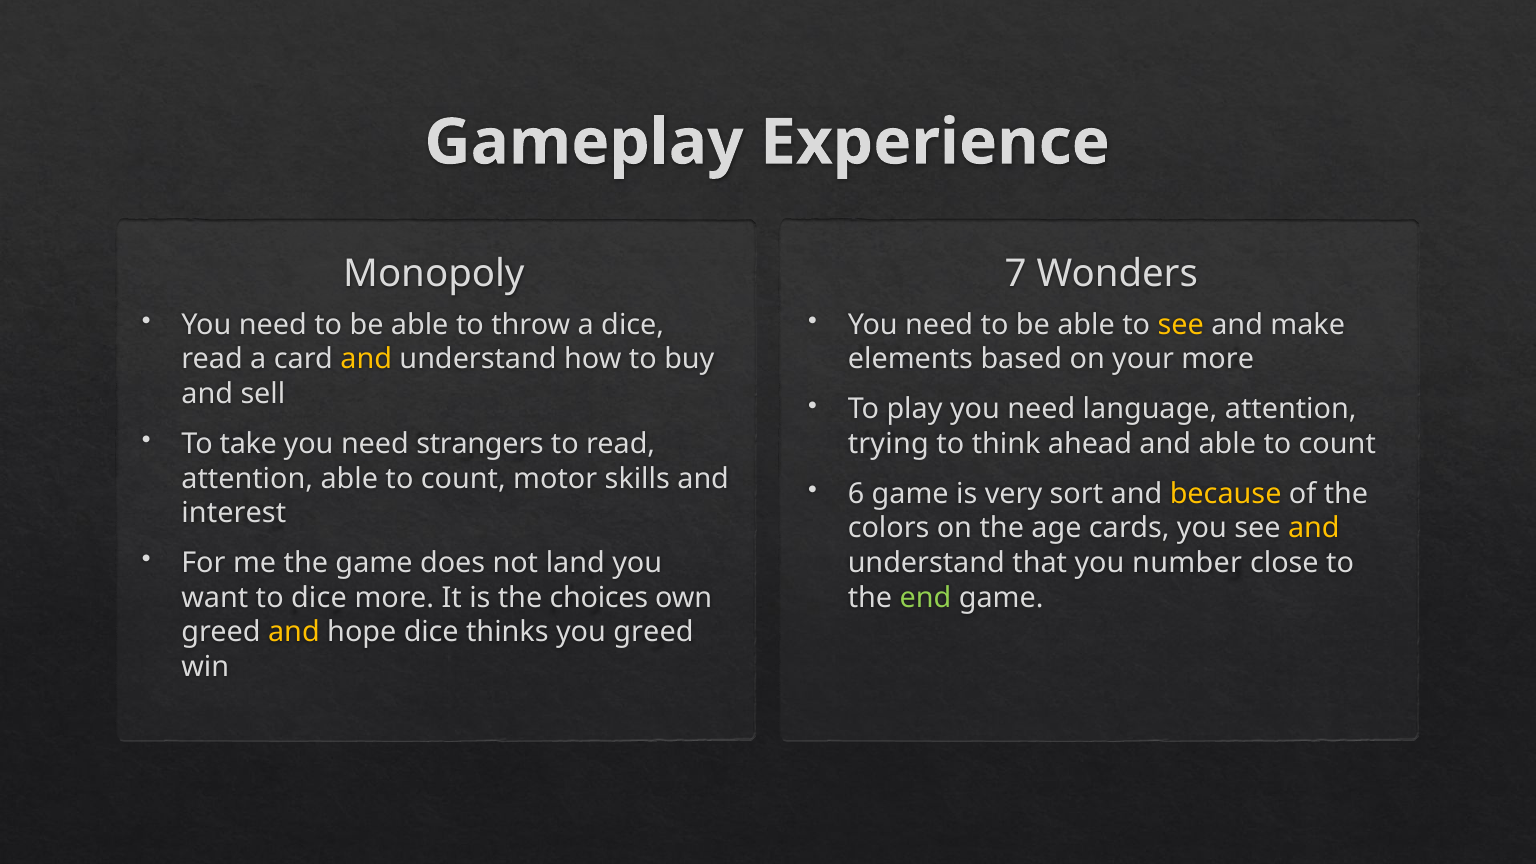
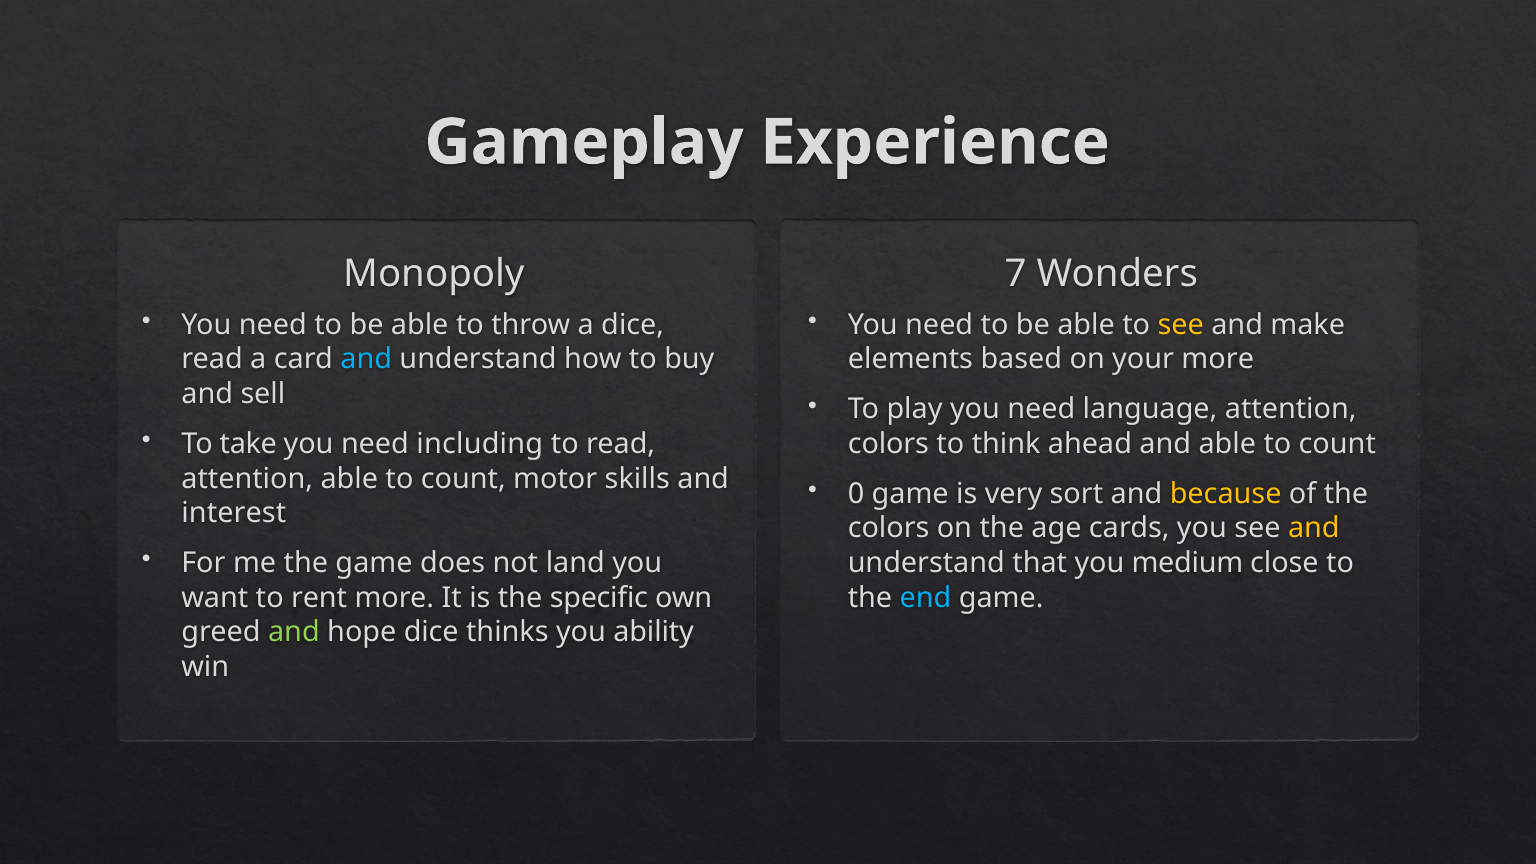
and colour: yellow -> light blue (366, 359)
strangers: strangers -> including (480, 444)
trying: trying -> colors (888, 444)
6: 6 -> 0 (856, 494)
number: number -> medium (1187, 563)
to dice: dice -> rent (319, 598)
choices: choices -> specific (599, 598)
end colour: light green -> light blue (925, 598)
and colour: yellow -> light green (294, 632)
you greed: greed -> ability (654, 632)
